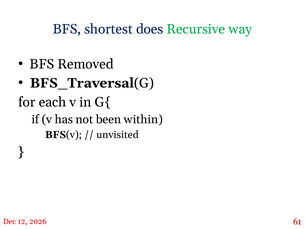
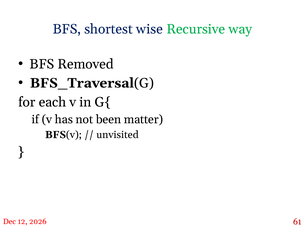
does: does -> wise (150, 29)
within: within -> matter (143, 119)
